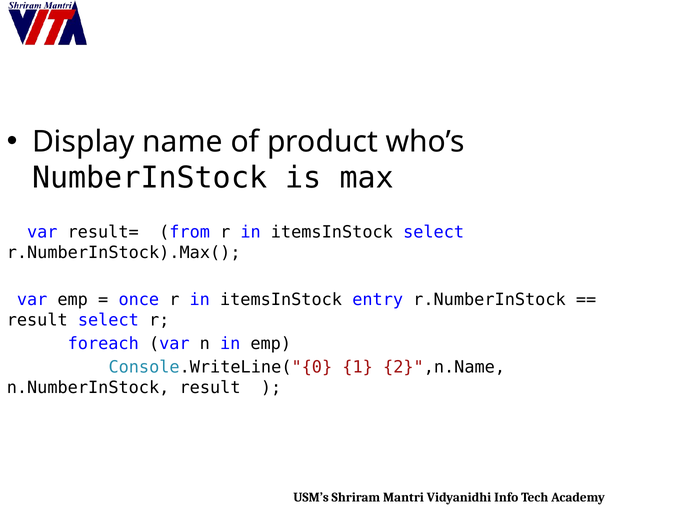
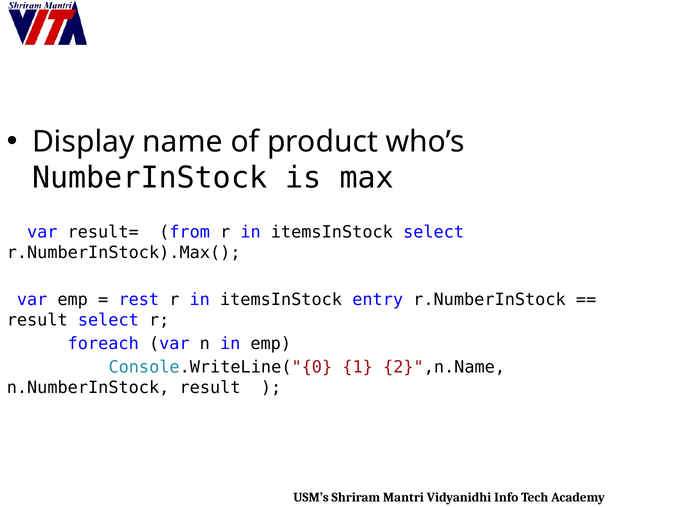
once: once -> rest (139, 300)
